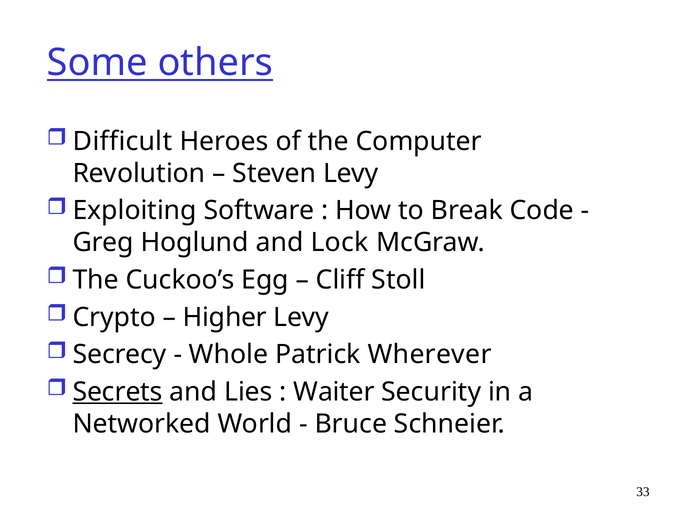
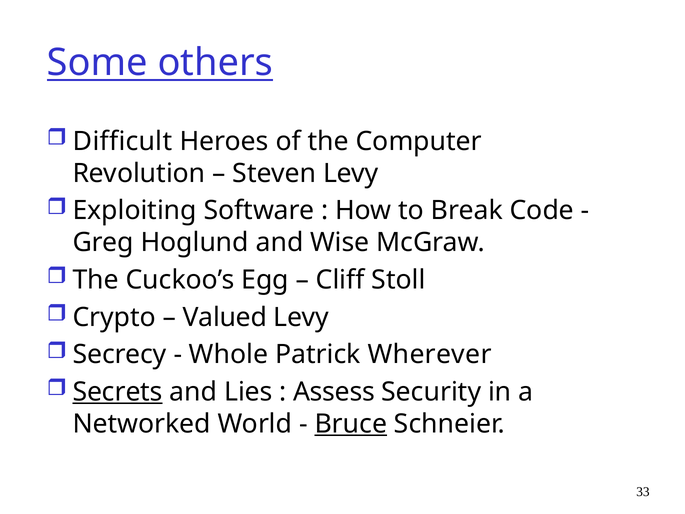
Lock: Lock -> Wise (340, 242)
Higher: Higher -> Valued (225, 317)
Waiter: Waiter -> Assess (334, 392)
Bruce underline: none -> present (351, 424)
